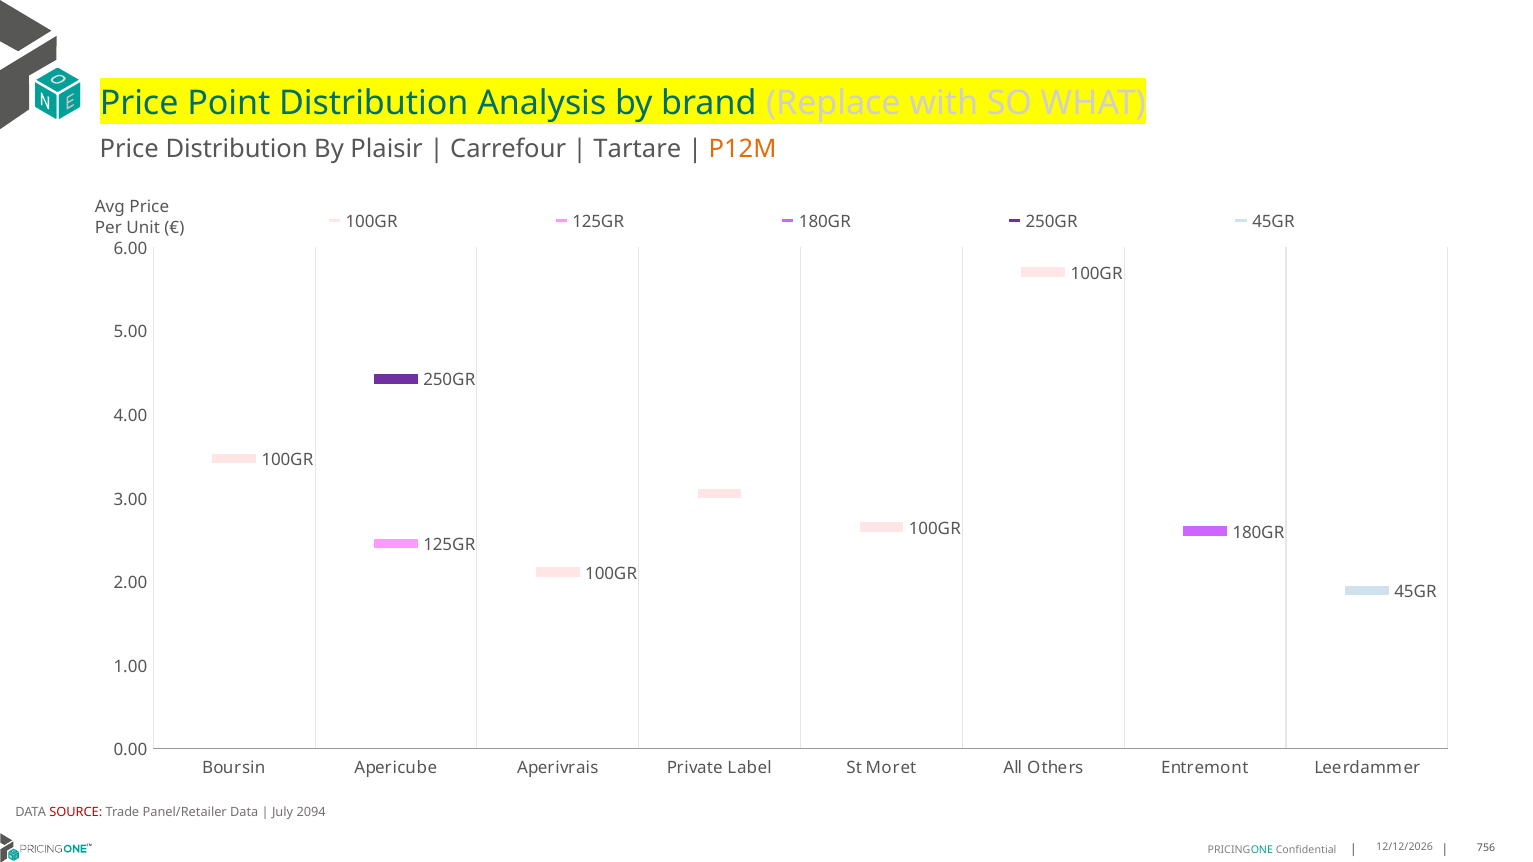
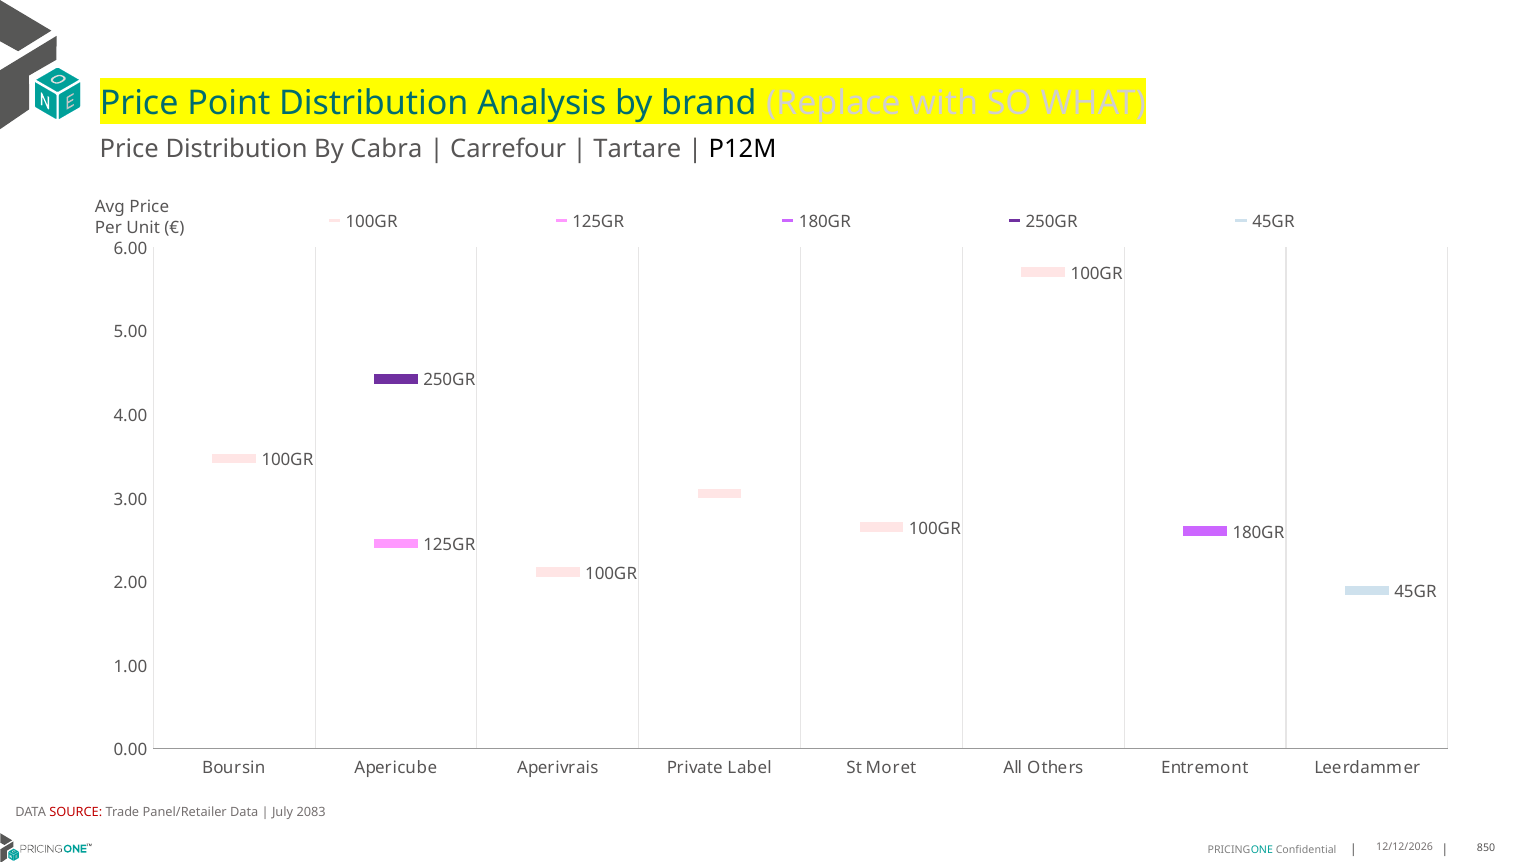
Plaisir: Plaisir -> Cabra (386, 149)
P12M colour: orange -> black (743, 149)
2094: 2094 -> 2083 (311, 812)
756: 756 -> 850 (1486, 848)
